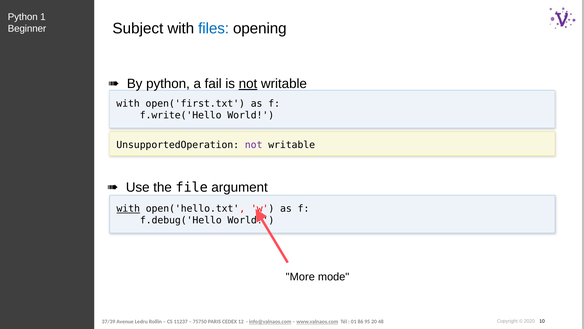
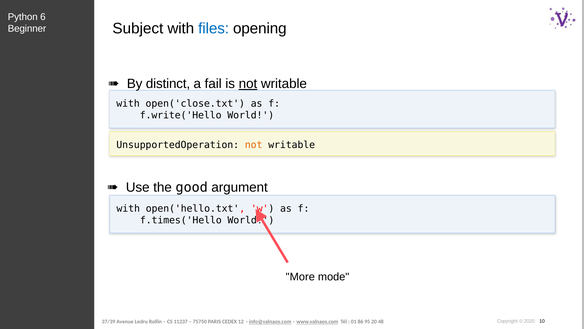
1: 1 -> 6 (43, 17)
By python: python -> distinct (168, 84)
open('first.txt: open('first.txt -> open('close.txt (195, 104)
not colour: purple -> orange (254, 145)
file: file -> good (192, 187)
with underline: present -> none (128, 208)
f.debug('Hello: f.debug('Hello -> f.times('Hello (181, 220)
